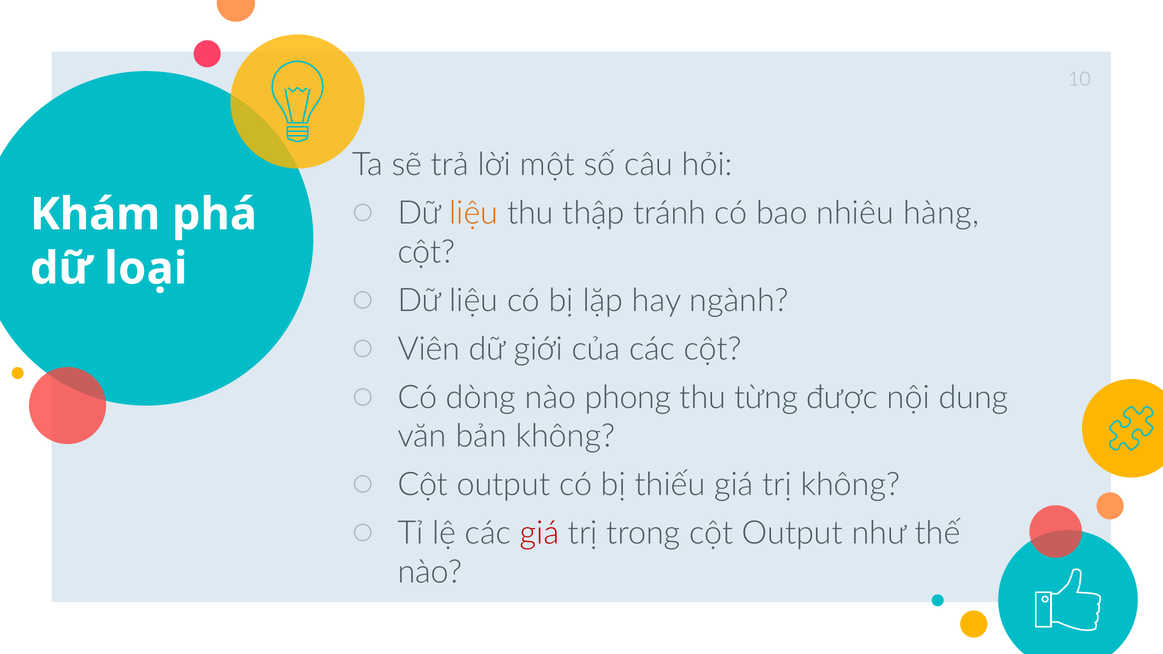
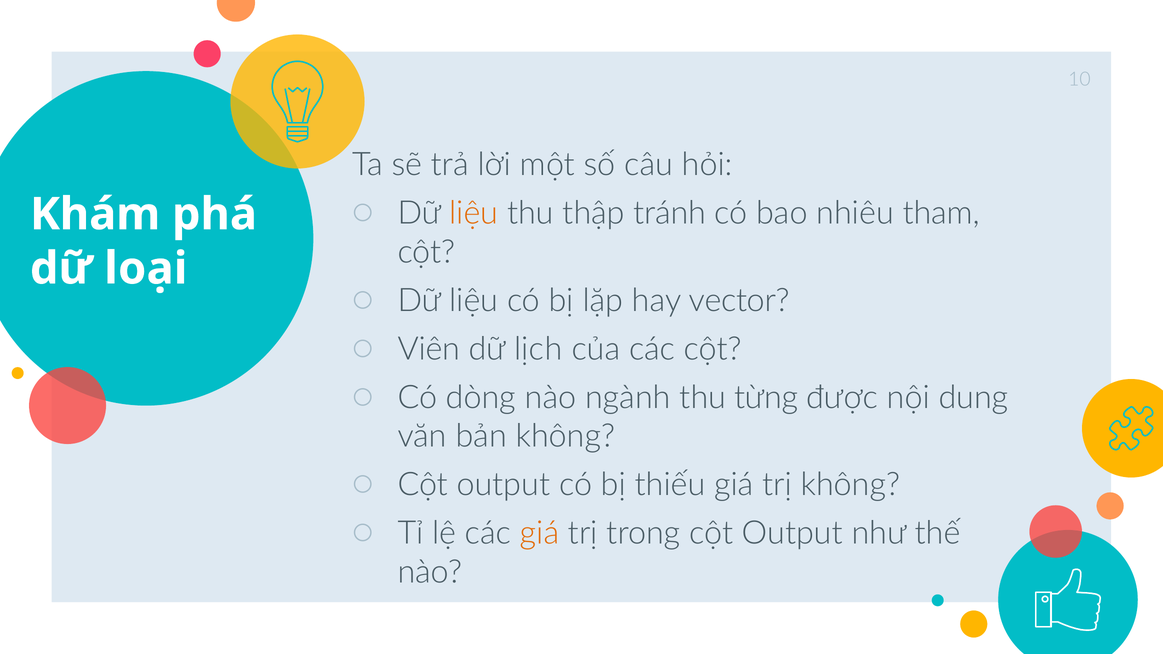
hàng: hàng -> tham (941, 213)
ngành: ngành -> vector (739, 301)
giới: giới -> lịch (538, 349)
phong: phong -> ngành (628, 397)
giá colour: red -> orange (539, 533)
